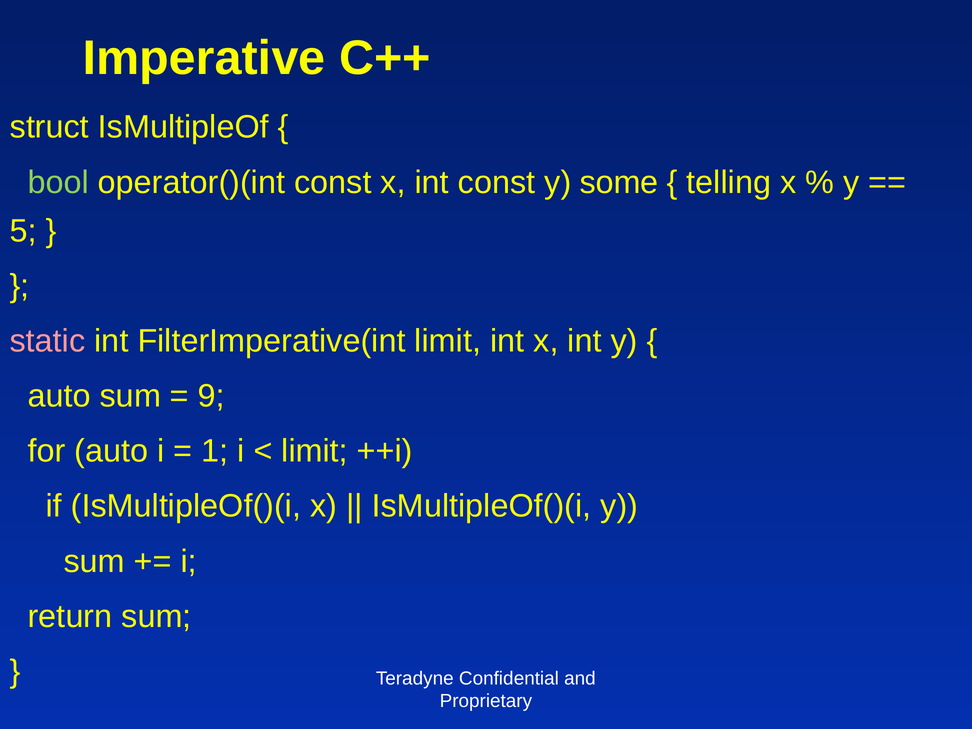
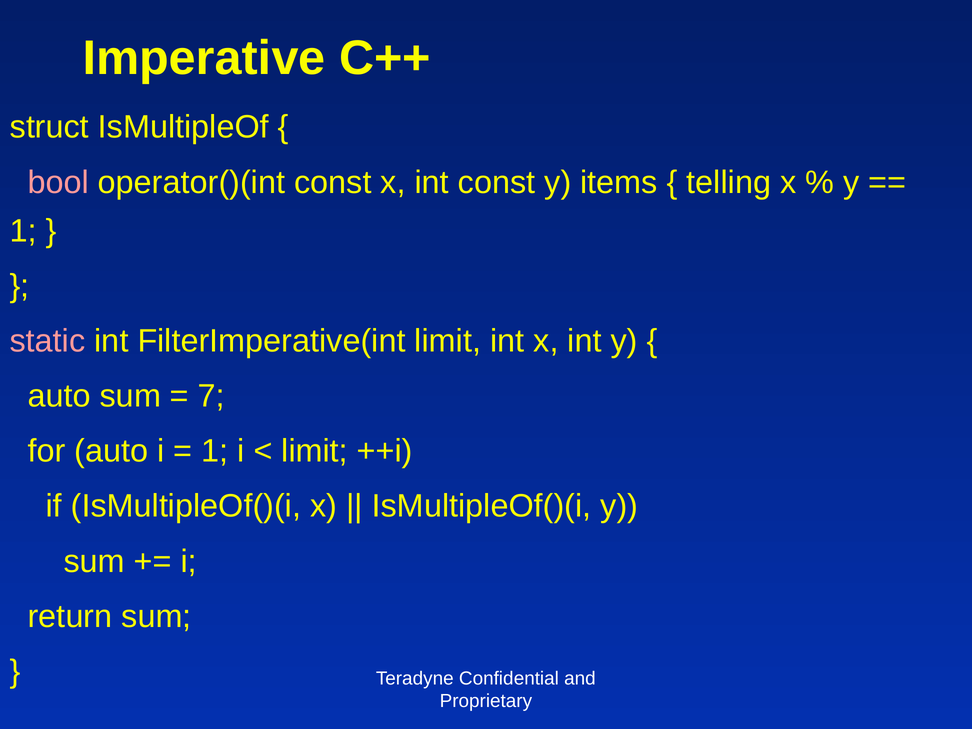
bool colour: light green -> pink (58, 182)
some: some -> items (619, 182)
5: 5 -> 1 (23, 231)
9: 9 -> 7 (211, 396)
